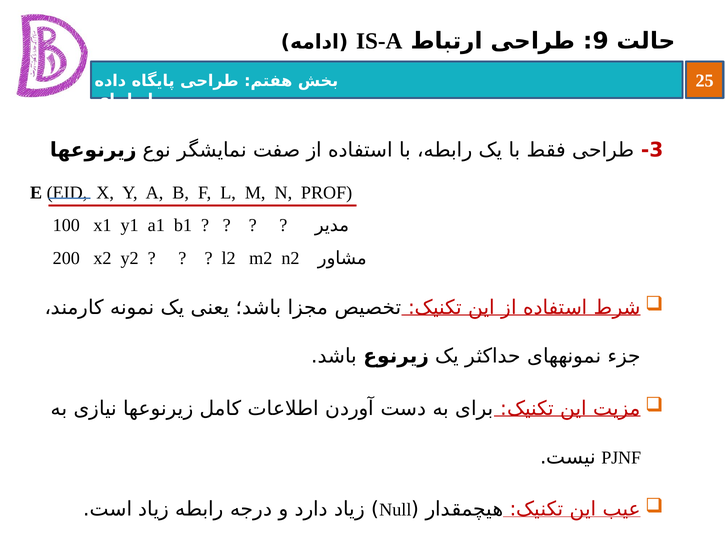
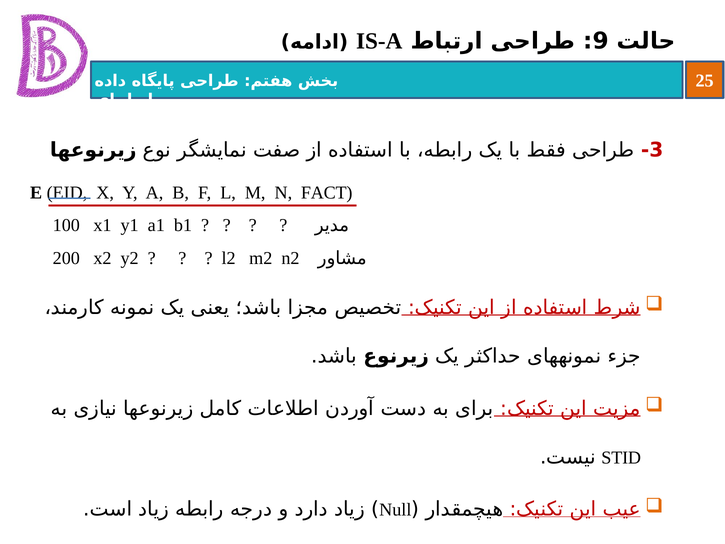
PROF: PROF -> FACT (327, 193)
PJNF: PJNF -> STID (621, 457)
